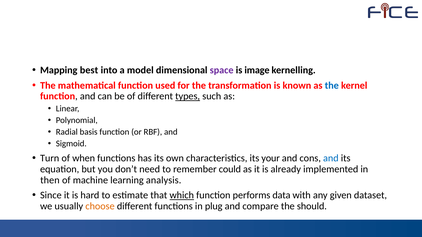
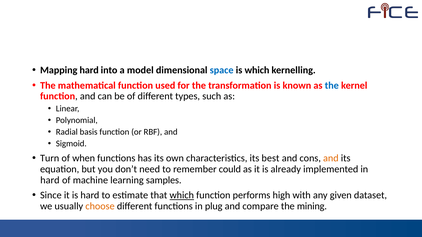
Mapping best: best -> hard (89, 70)
space colour: purple -> blue (222, 70)
is image: image -> which (257, 70)
types underline: present -> none (188, 96)
your: your -> best (271, 158)
and colour: blue -> orange (331, 158)
then: then -> hard (50, 180)
analysis: analysis -> samples (164, 180)
data: data -> high (281, 196)
should: should -> mining (312, 207)
